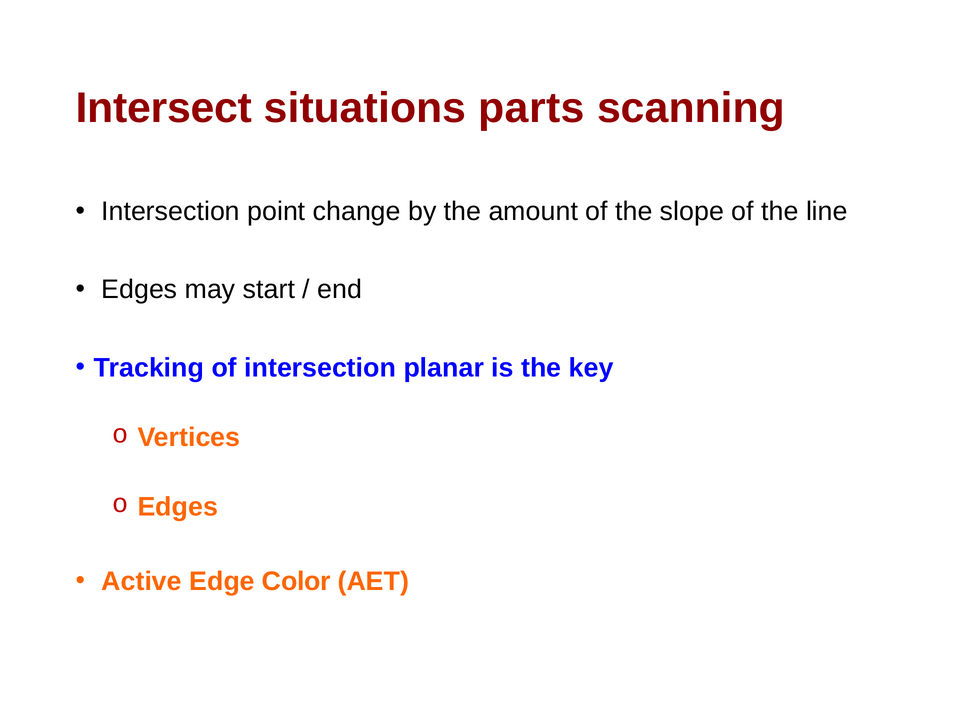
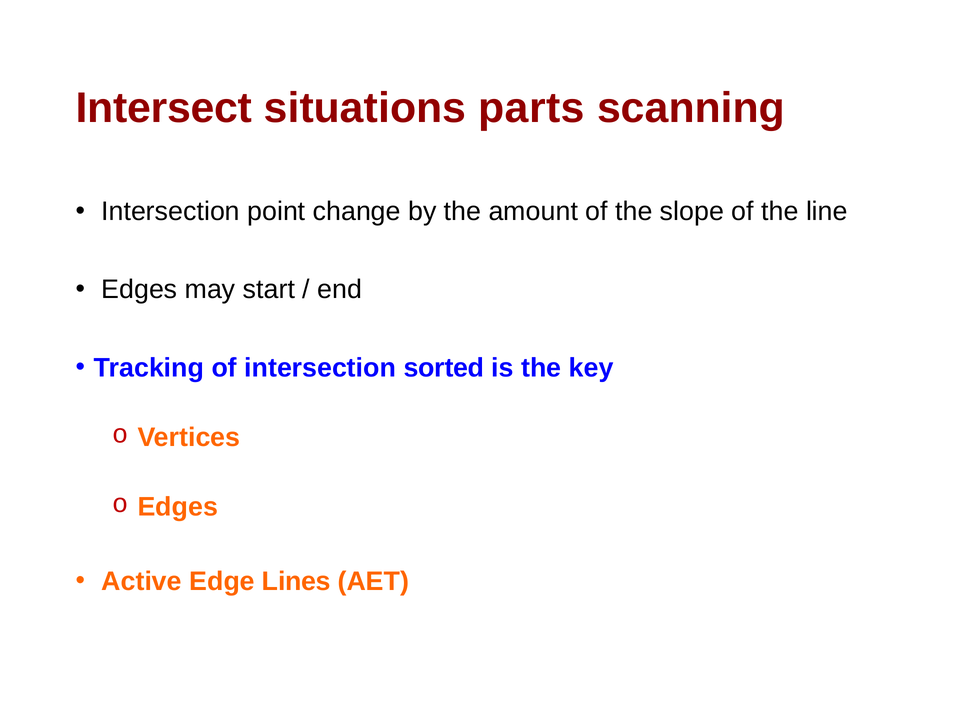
planar: planar -> sorted (444, 368)
Color: Color -> Lines (296, 581)
